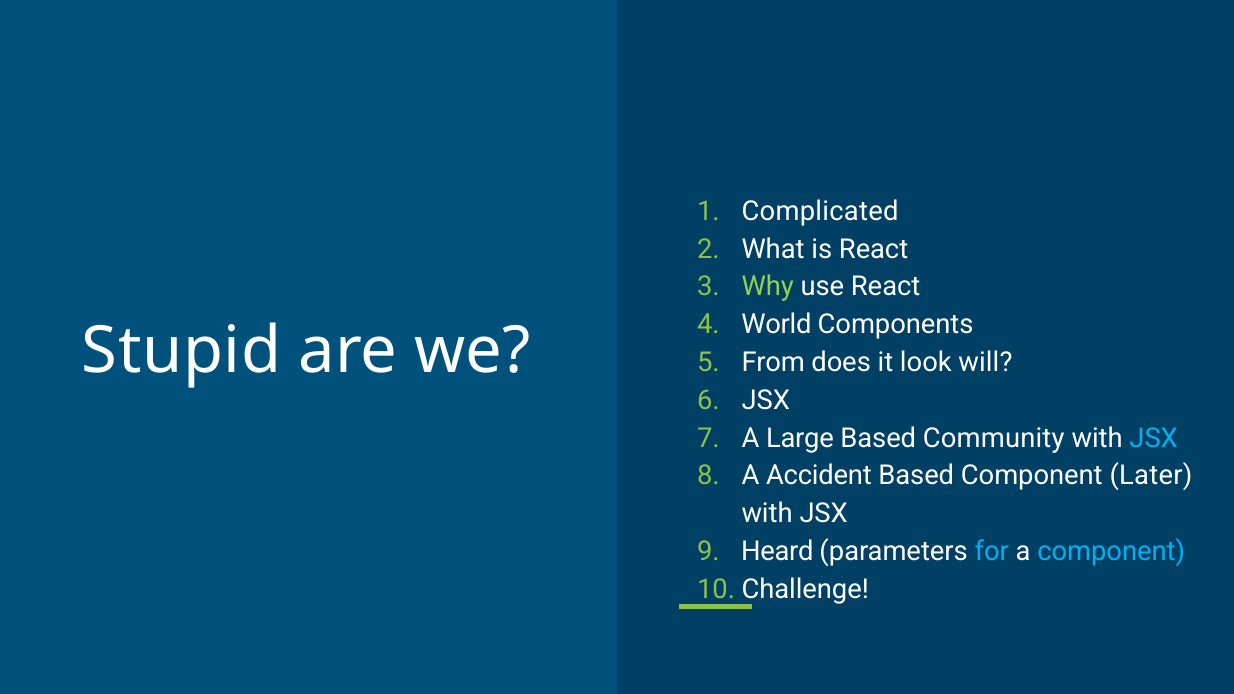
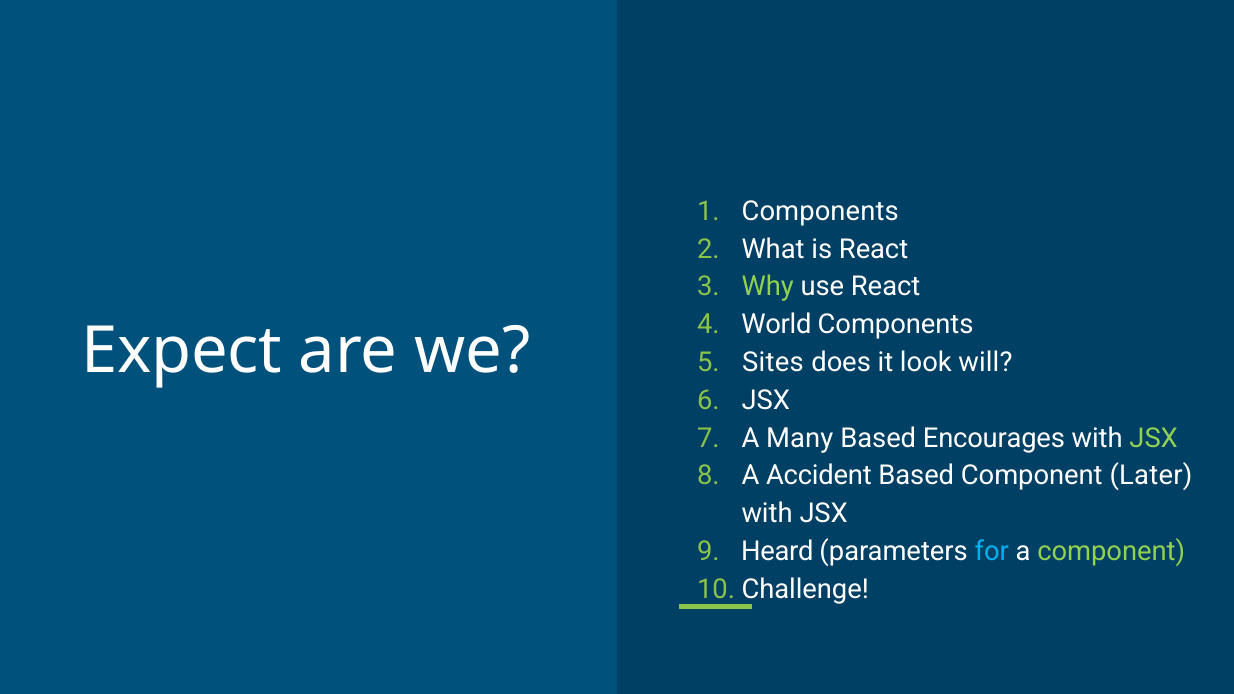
Complicated: Complicated -> Components (820, 211)
Stupid: Stupid -> Expect (182, 351)
From: From -> Sites (773, 363)
Large: Large -> Many (800, 438)
Community: Community -> Encourages (994, 438)
JSX colour: light blue -> light green (1154, 438)
component colour: light blue -> light green (1111, 552)
